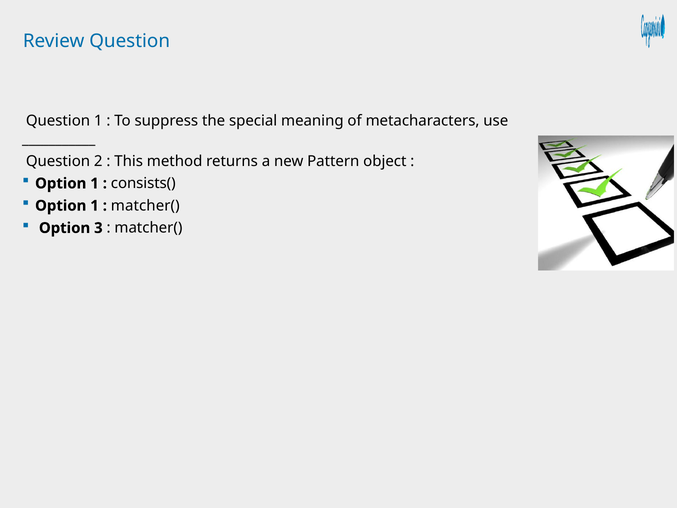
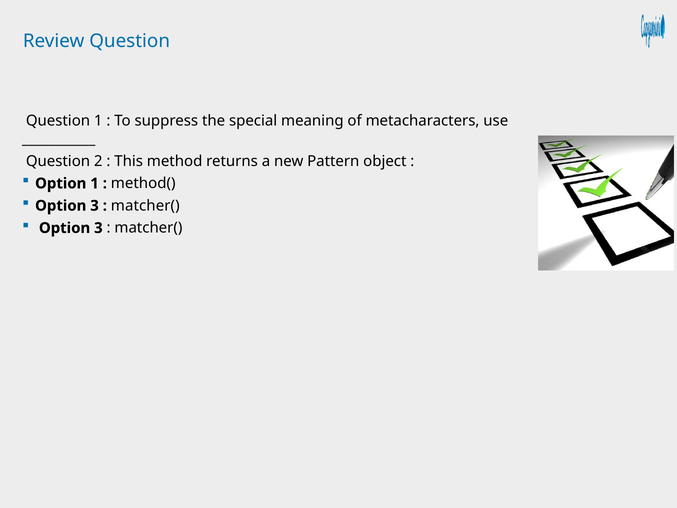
consists(: consists( -> method( (143, 183)
1: 1 -> 3 (95, 206)
